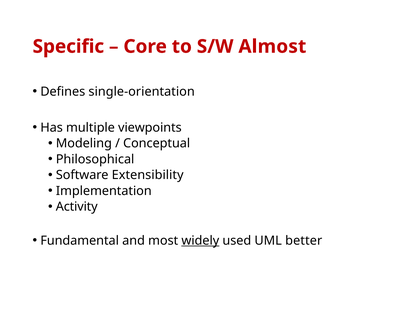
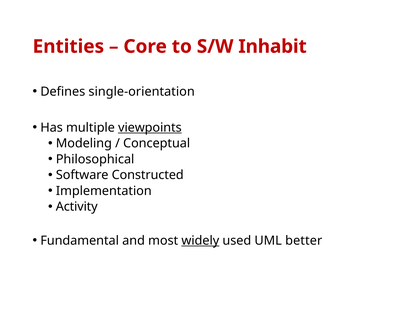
Specific: Specific -> Entities (68, 46)
Almost: Almost -> Inhabit (273, 46)
viewpoints underline: none -> present (150, 127)
Extensibility: Extensibility -> Constructed (148, 175)
